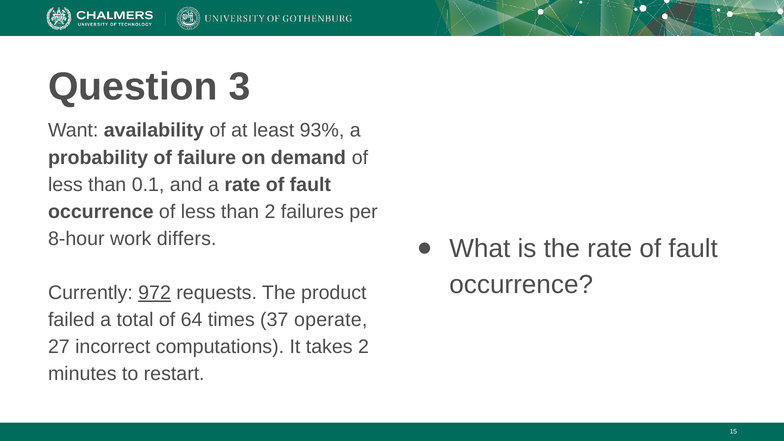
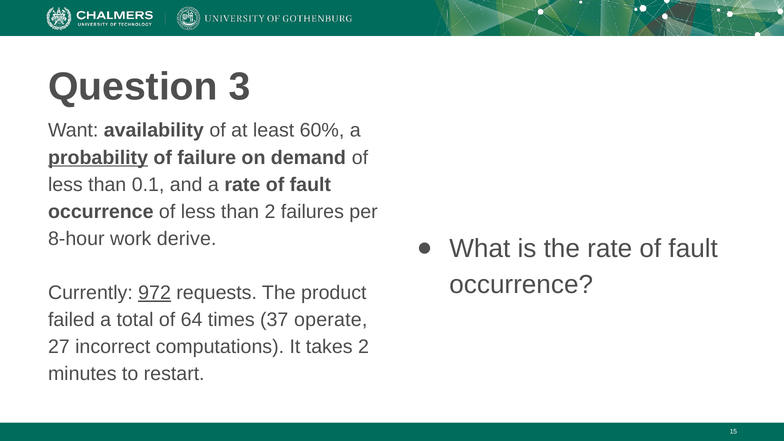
93%: 93% -> 60% (322, 131)
probability underline: none -> present (98, 158)
differs: differs -> derive (187, 239)
